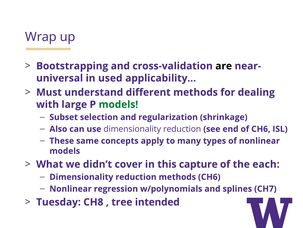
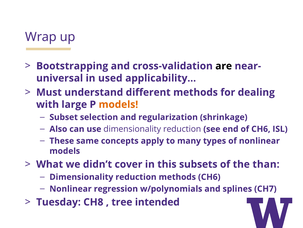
models colour: green -> orange (118, 104)
capture: capture -> subsets (198, 164)
each: each -> than (266, 164)
